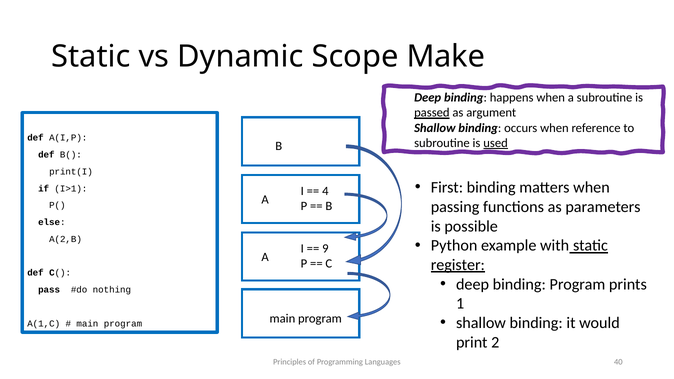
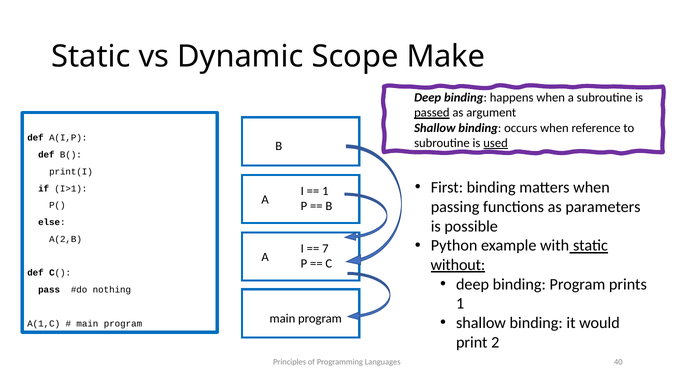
4: 4 -> 1 (325, 191)
9: 9 -> 7 (325, 249)
register: register -> without (458, 265)
